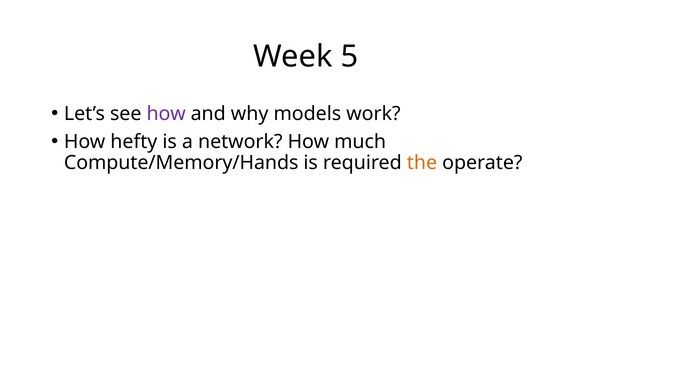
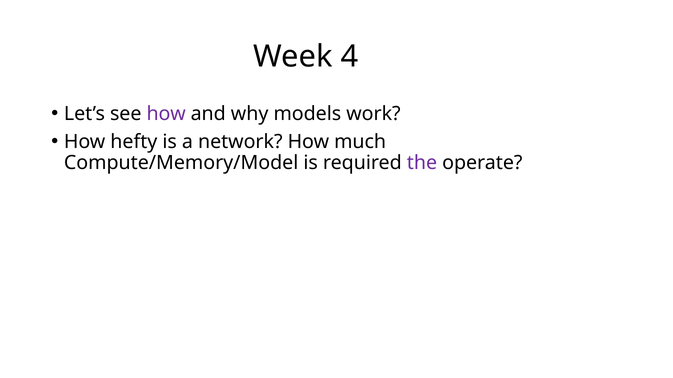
5: 5 -> 4 (349, 57)
Compute/Memory/Hands: Compute/Memory/Hands -> Compute/Memory/Model (181, 163)
the colour: orange -> purple (422, 163)
